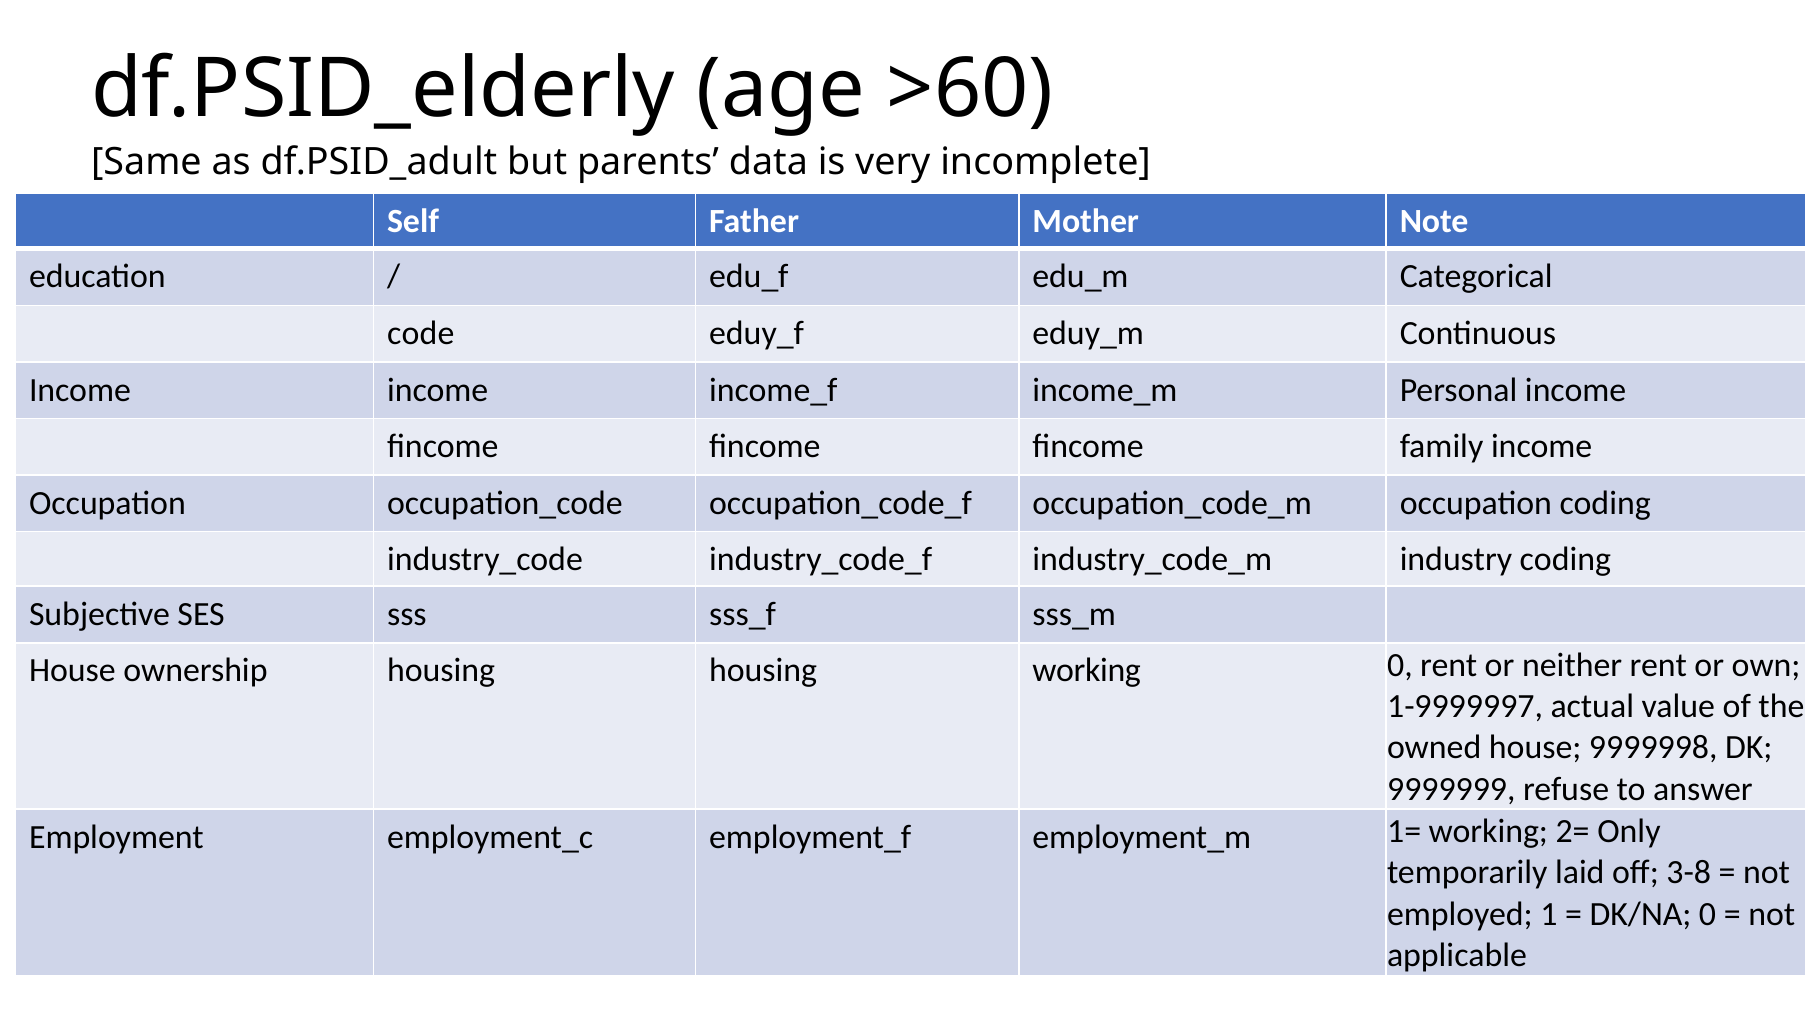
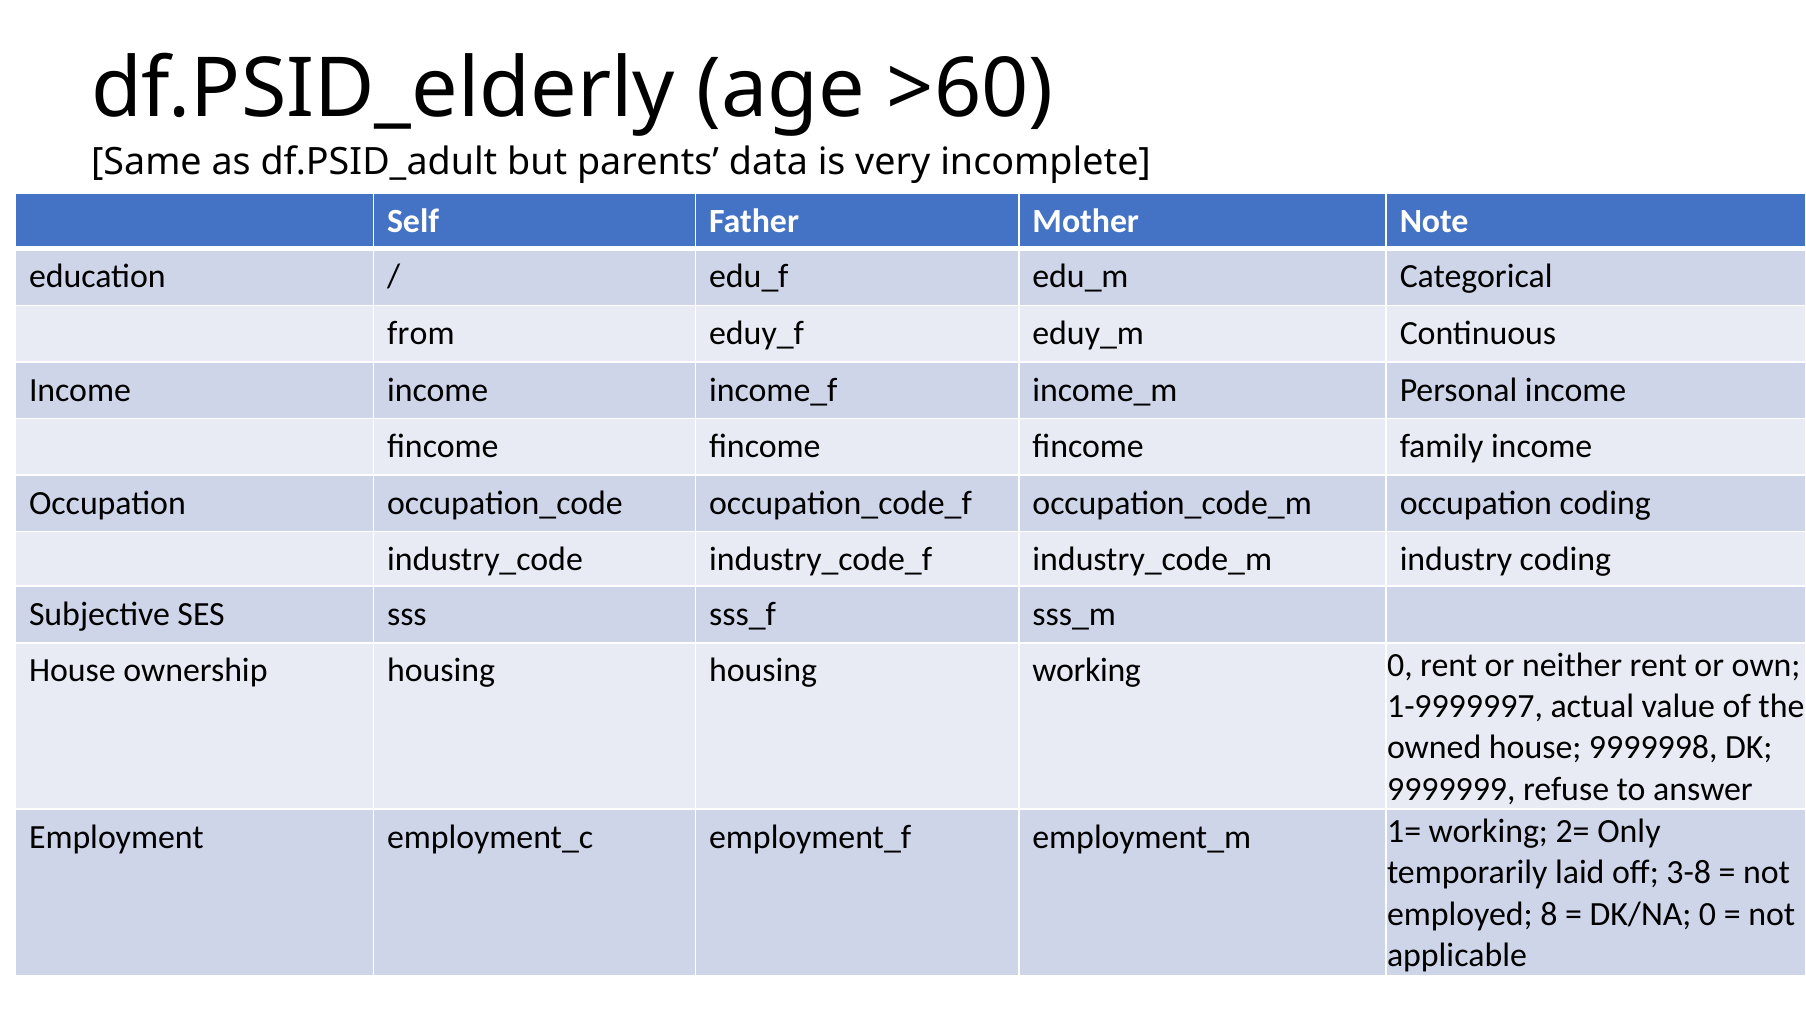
code: code -> from (421, 333)
1: 1 -> 8 (1549, 914)
